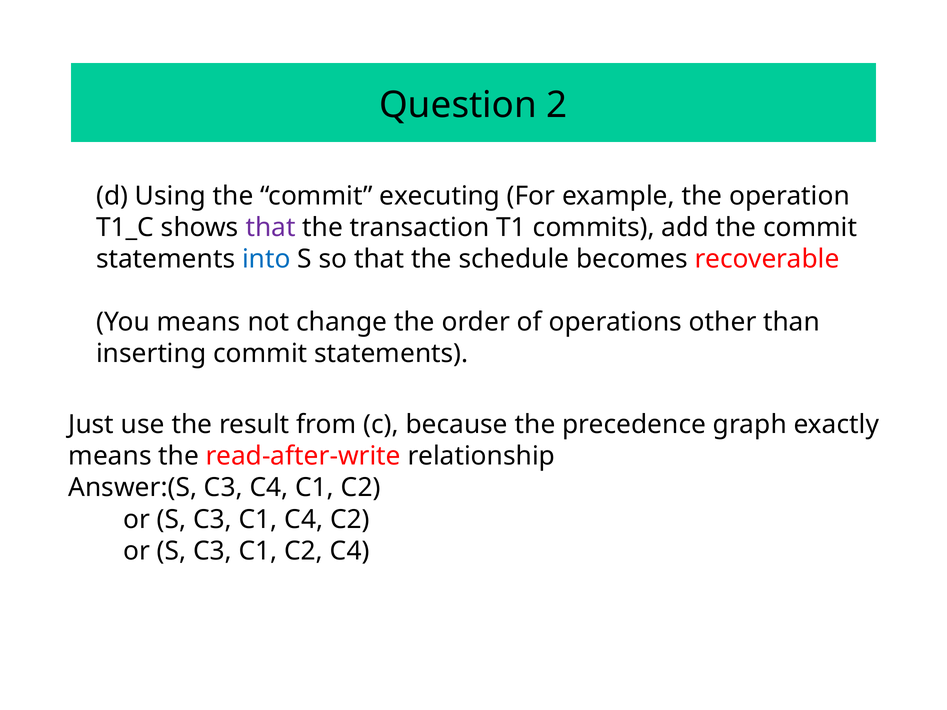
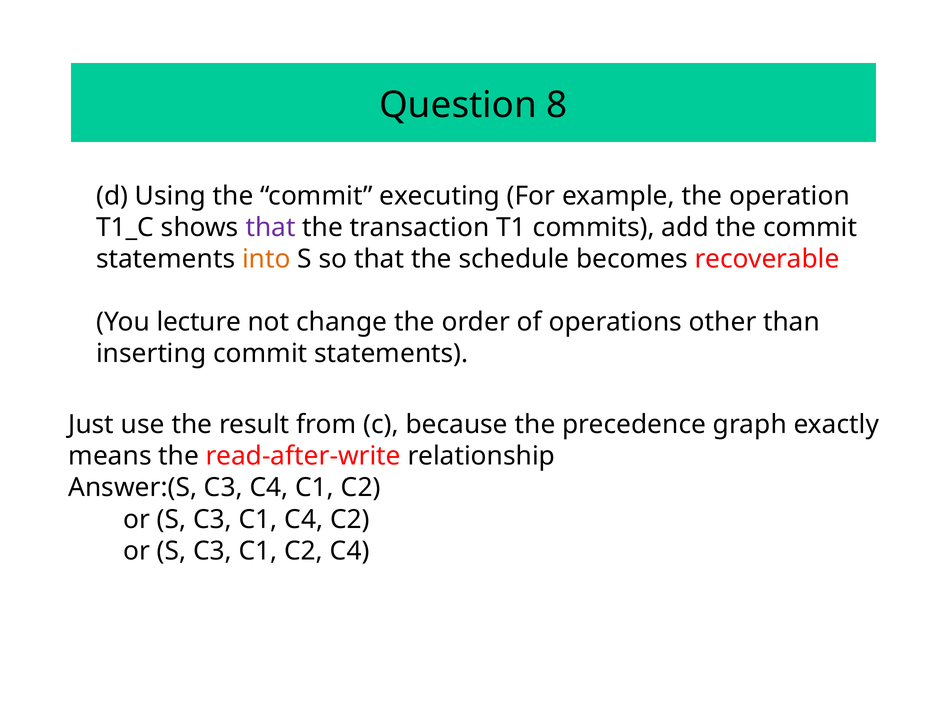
2: 2 -> 8 (557, 105)
into colour: blue -> orange (266, 259)
You means: means -> lecture (199, 322)
